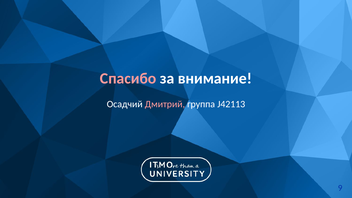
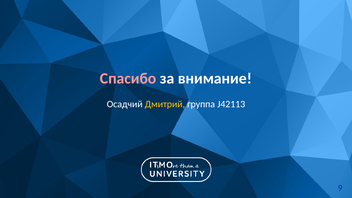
Дмитрий colour: pink -> yellow (165, 104)
